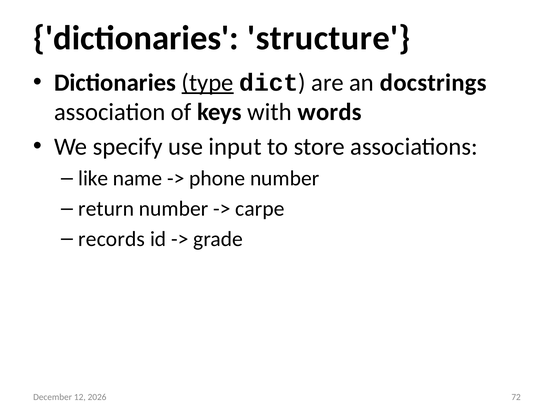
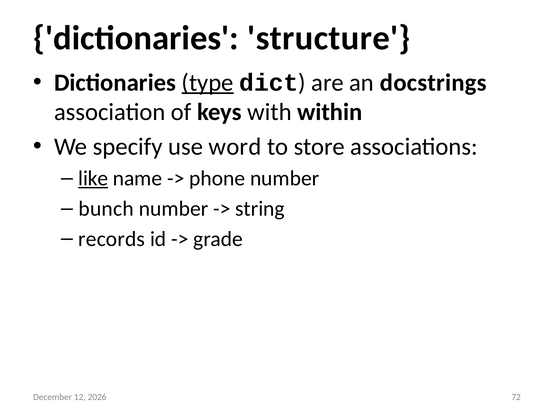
words: words -> within (330, 112)
input: input -> word (235, 146)
like underline: none -> present (93, 178)
return: return -> bunch (106, 208)
carpe: carpe -> string (260, 208)
